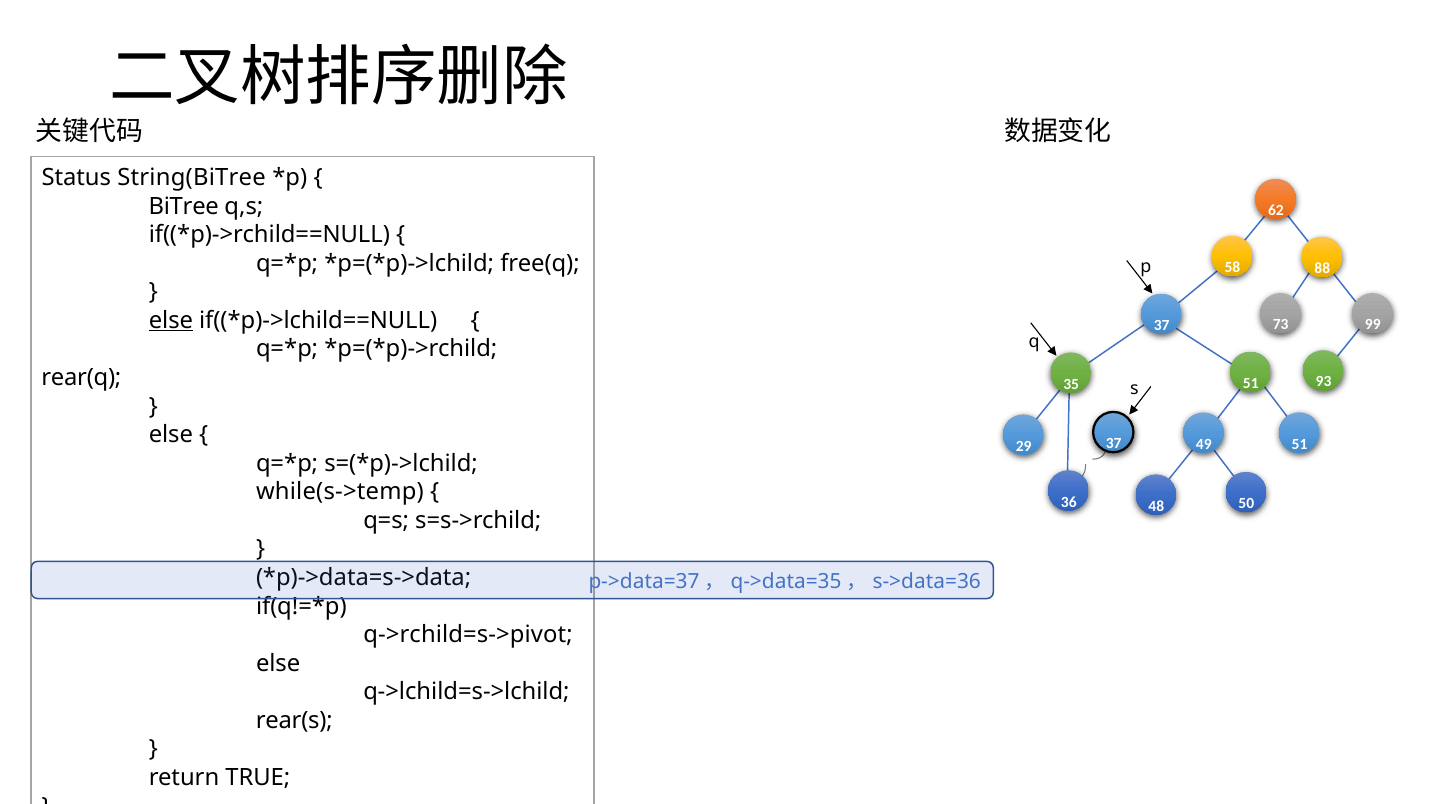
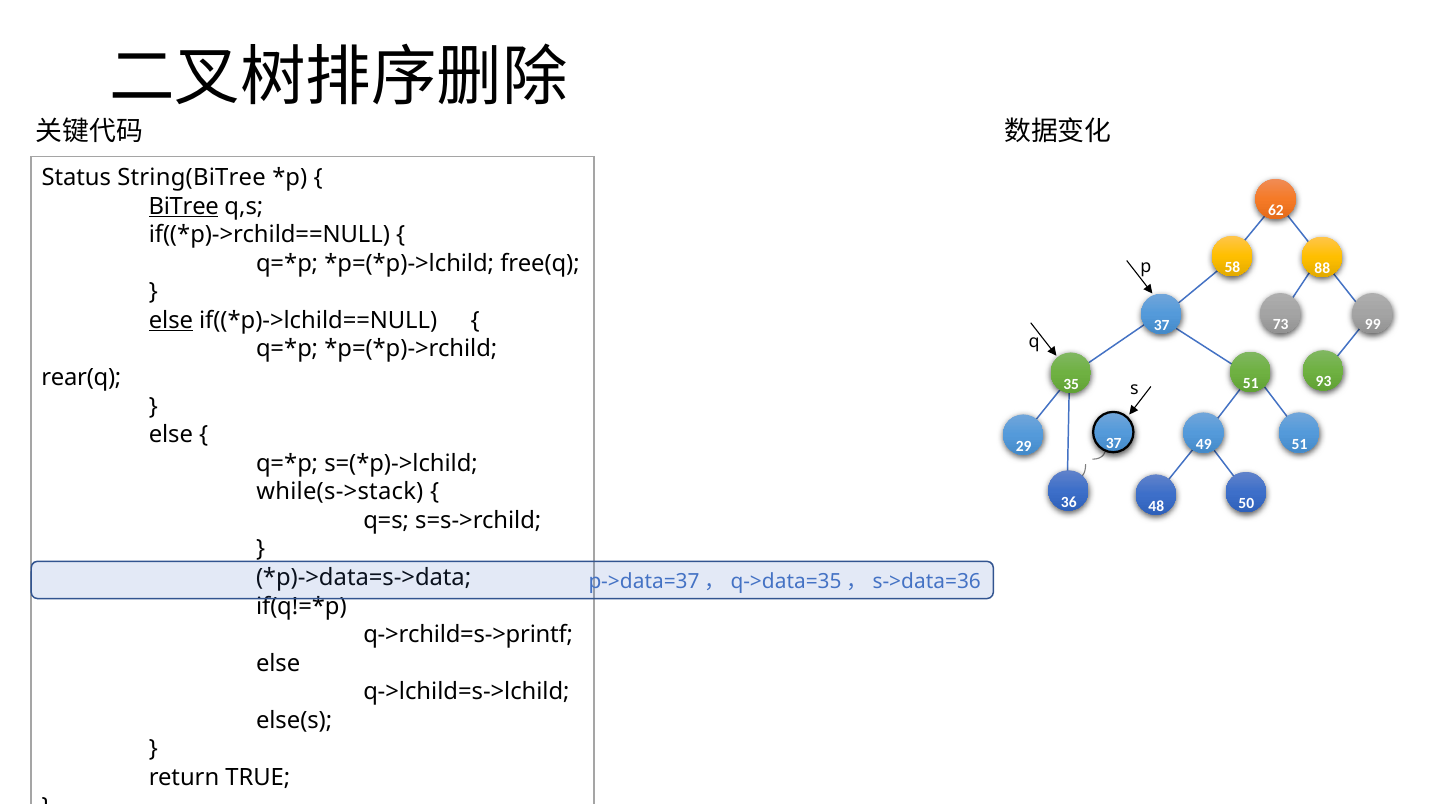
BiTree underline: none -> present (184, 206)
while(s->temp: while(s->temp -> while(s->stack (340, 492)
q->rchild=s->pivot: q->rchild=s->pivot -> q->rchild=s->printf (468, 635)
rear(s: rear(s -> else(s (294, 721)
